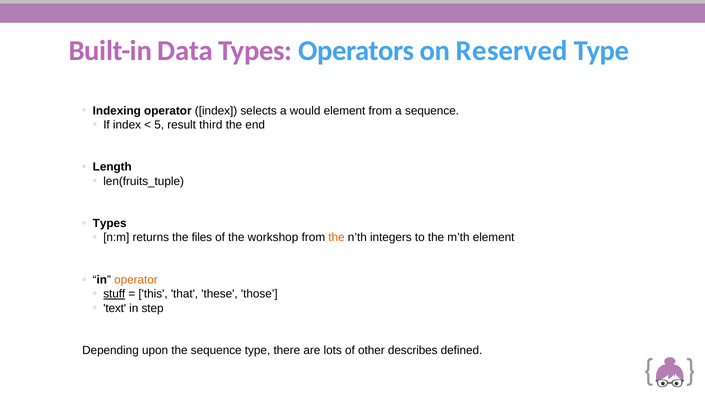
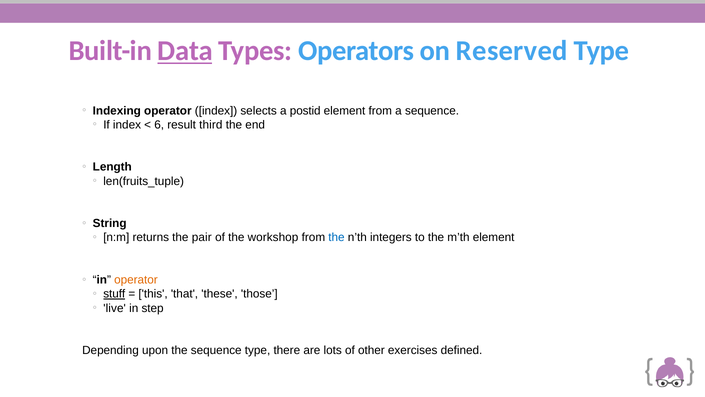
Data underline: none -> present (185, 51)
would: would -> postid (305, 111)
5: 5 -> 6 (159, 125)
Types: Types -> String (110, 223)
files: files -> pair (202, 237)
the colour: orange -> blue (336, 237)
text: text -> live (115, 308)
describes: describes -> exercises (413, 350)
